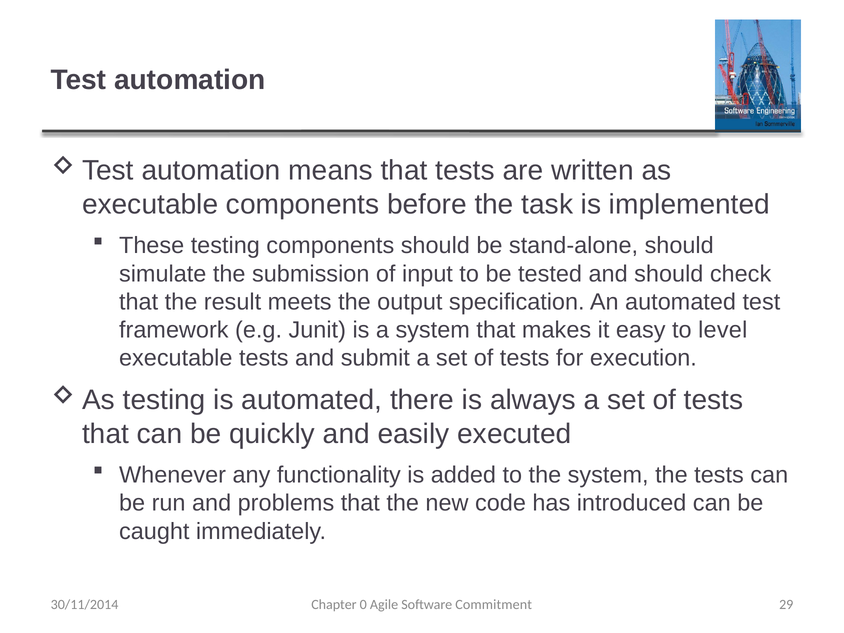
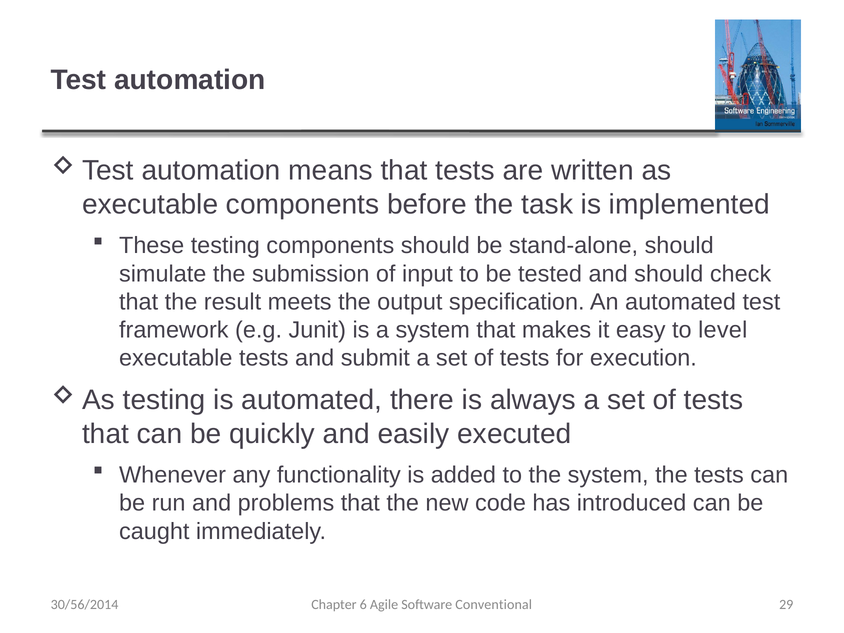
30/11/2014: 30/11/2014 -> 30/56/2014 (85, 605)
0: 0 -> 6 (363, 605)
Commitment: Commitment -> Conventional (494, 605)
